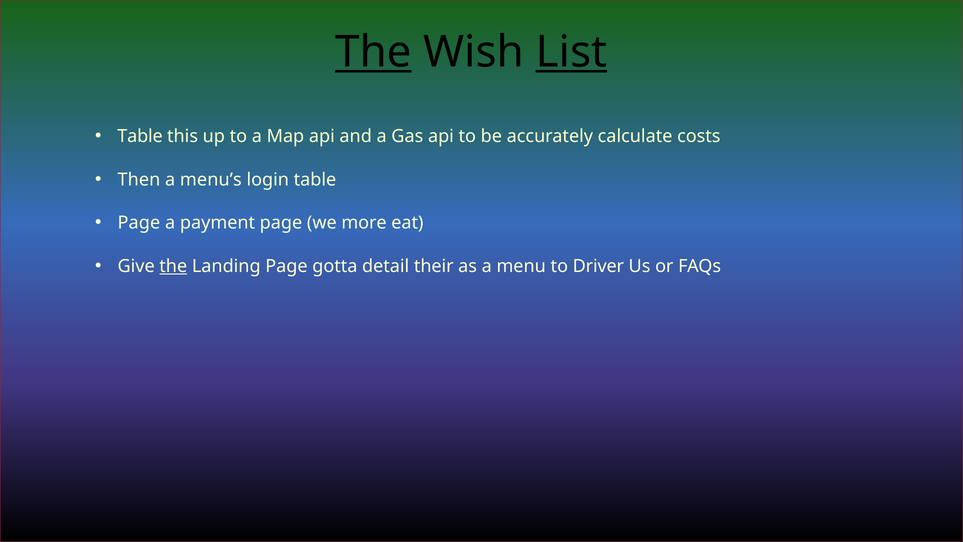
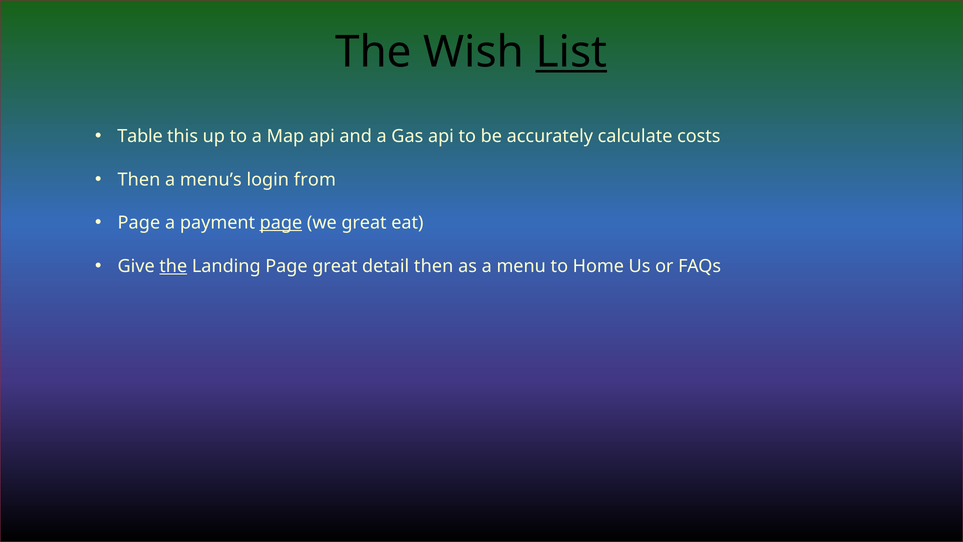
The underline: present -> none (373, 52)
login table: table -> from (315, 179)
page underline: none -> present (281, 223)
we more: more -> great (364, 223)
Page gotta: gotta -> great (335, 266)
detail their: their -> then (434, 266)
Driver: Driver -> Home (598, 266)
